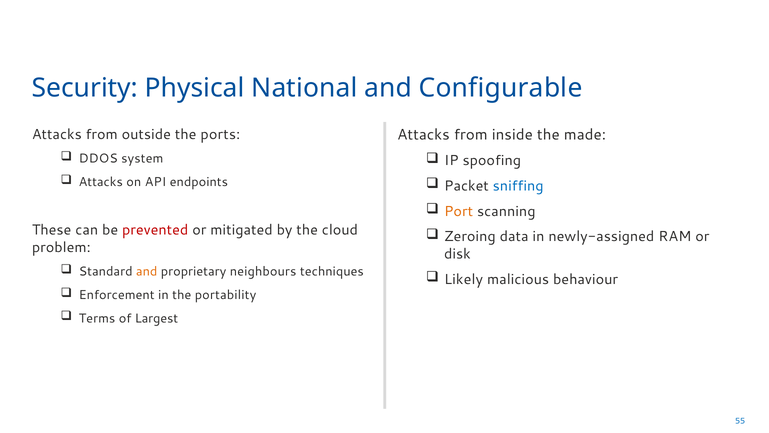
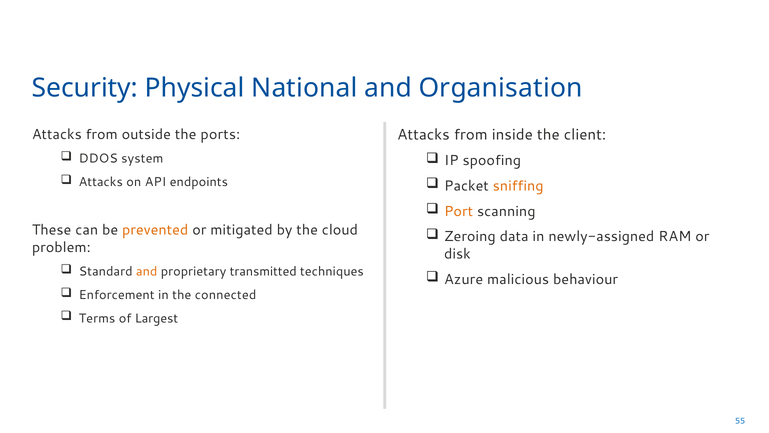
Configurable: Configurable -> Organisation (501, 88)
made: made -> client (585, 135)
sniffing colour: blue -> orange (518, 186)
prevented colour: red -> orange (155, 230)
neighbours: neighbours -> transmitted (263, 271)
Likely: Likely -> Azure (464, 279)
portability: portability -> connected (226, 295)
